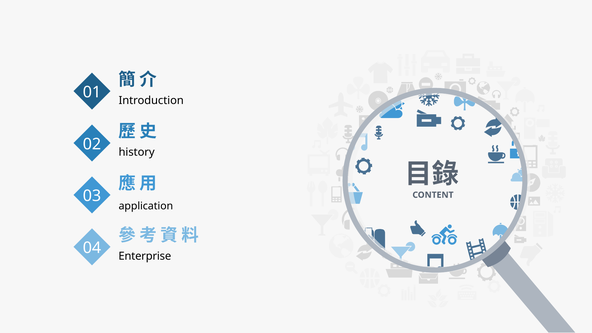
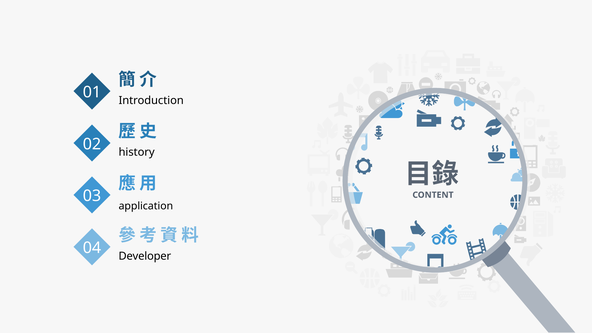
Enterprise: Enterprise -> Developer (145, 256)
